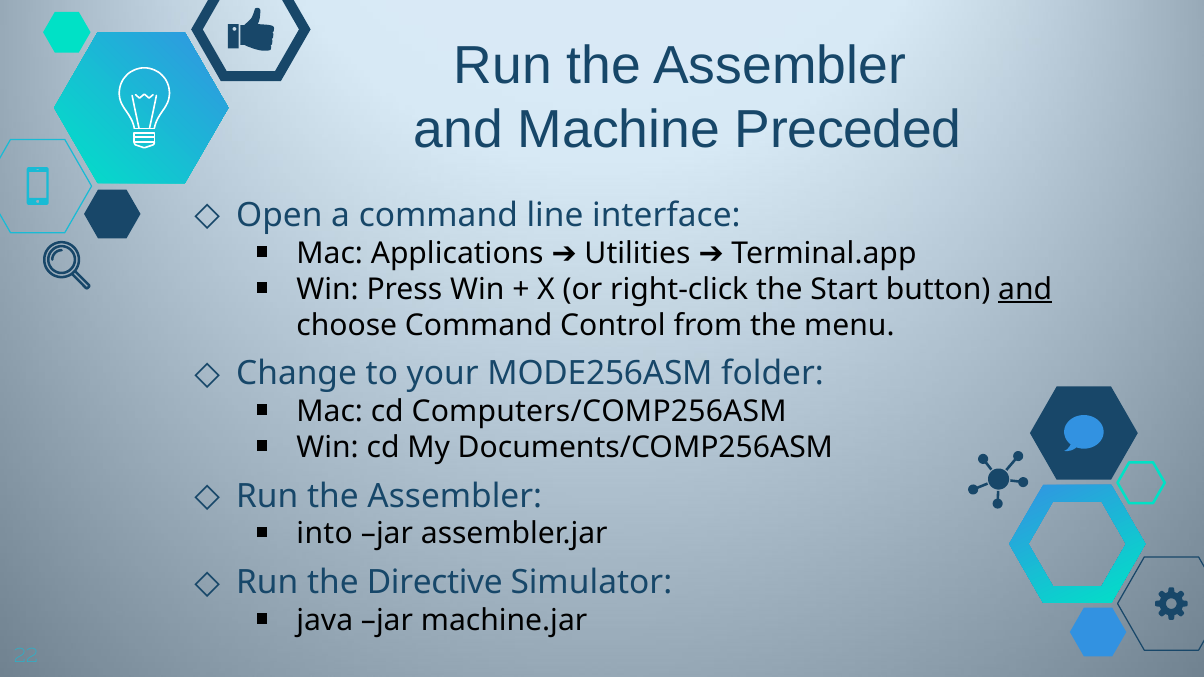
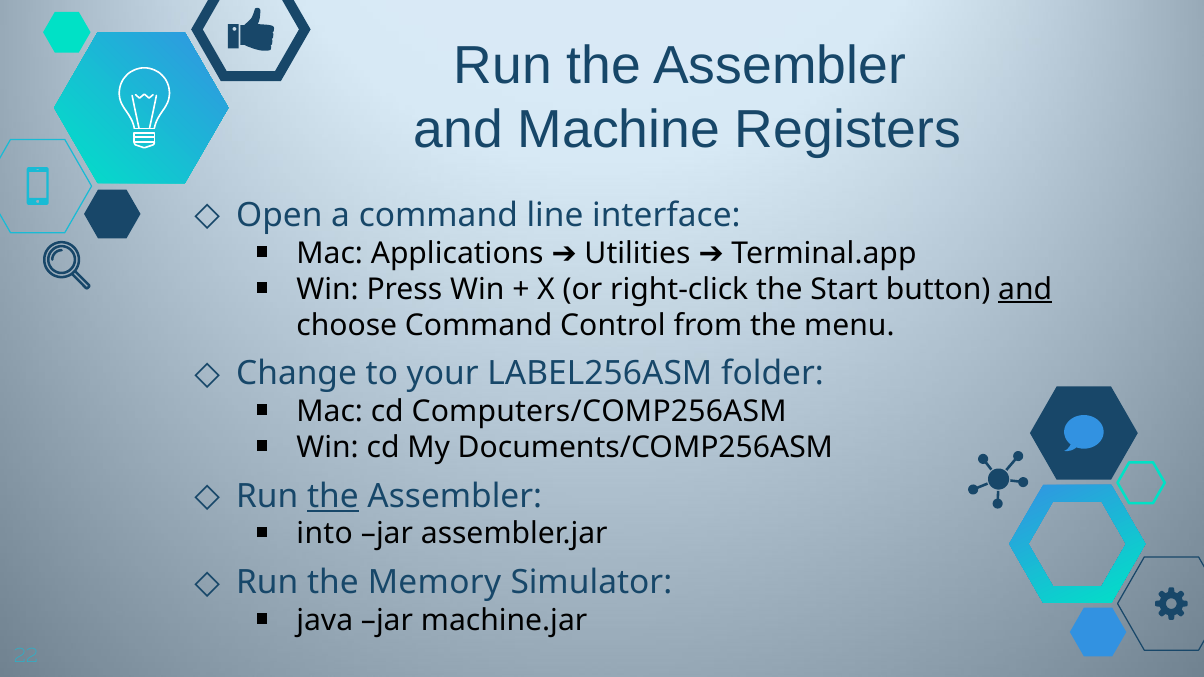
Preceded: Preceded -> Registers (848, 130)
MODE256ASM: MODE256ASM -> LABEL256ASM (600, 374)
the underline: none -> present (333, 496)
Directive: Directive -> Memory (434, 583)
